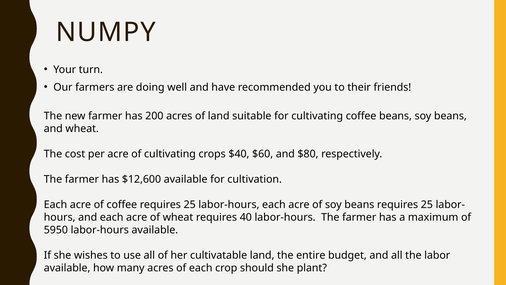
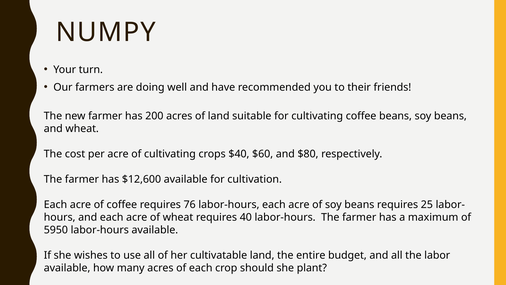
coffee requires 25: 25 -> 76 (190, 205)
